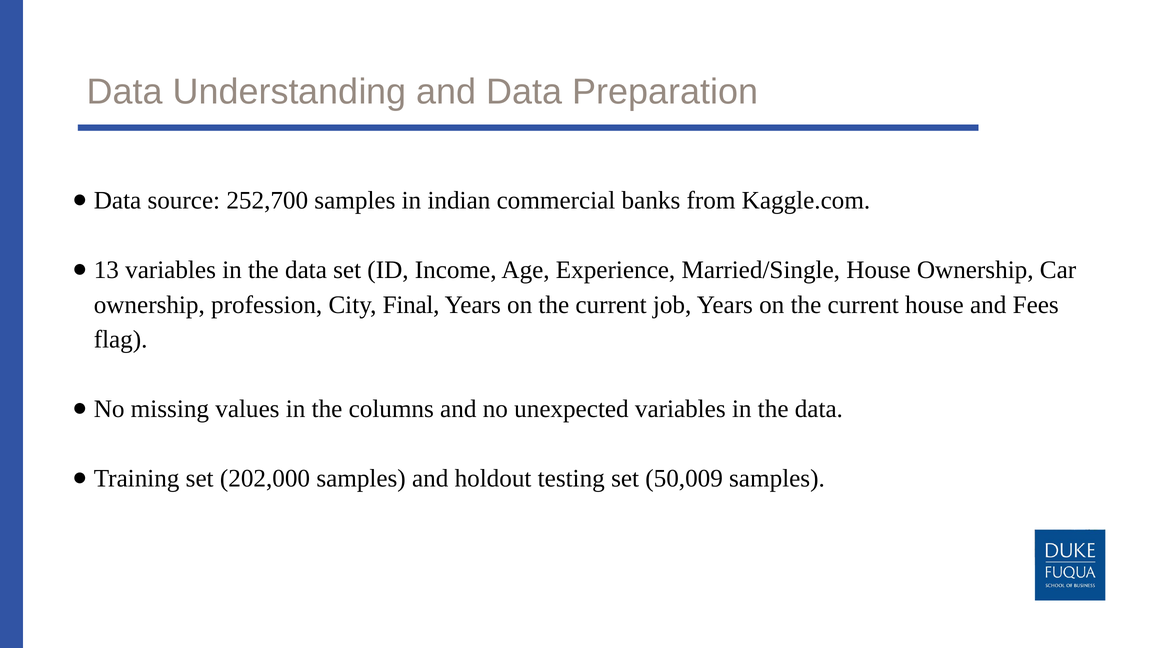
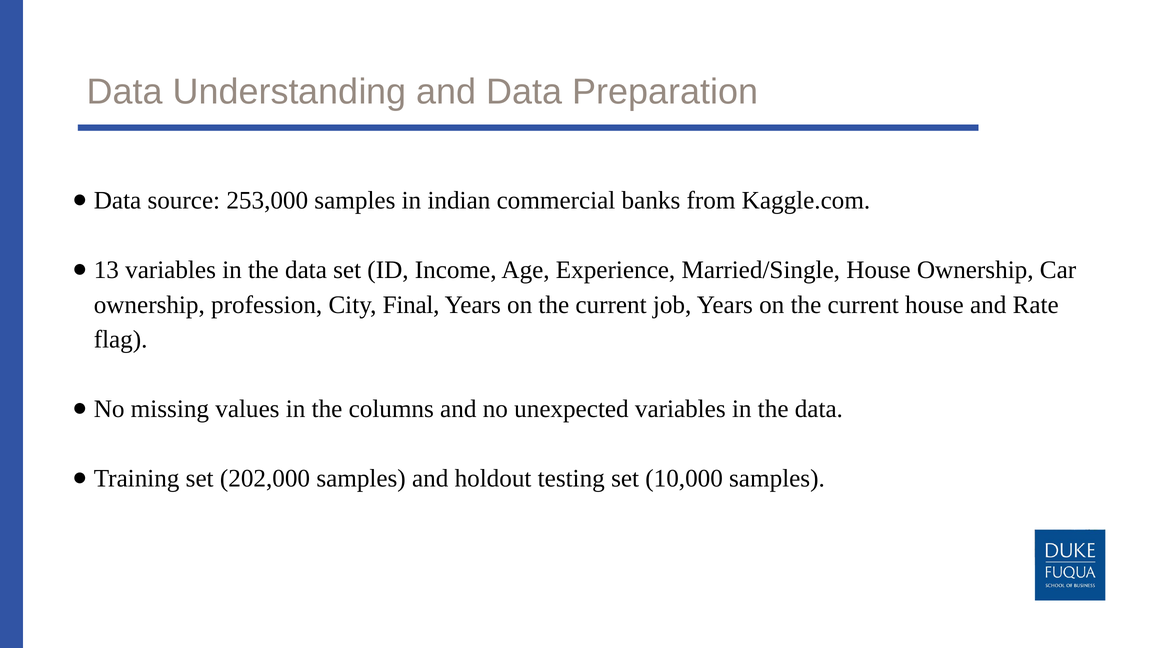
252,700: 252,700 -> 253,000 (267, 200)
Fees: Fees -> Rate (1036, 304)
50,009: 50,009 -> 10,000 (684, 478)
